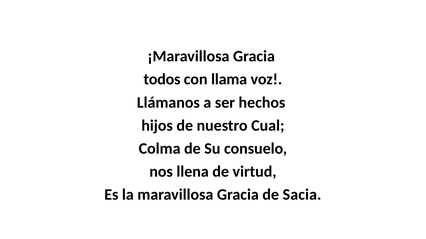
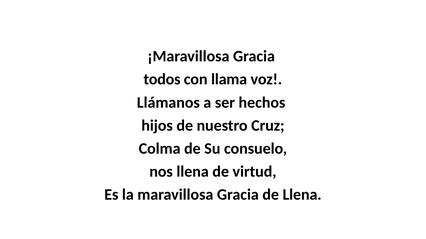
Cual: Cual -> Cruz (268, 126)
de Sacia: Sacia -> Llena (302, 195)
